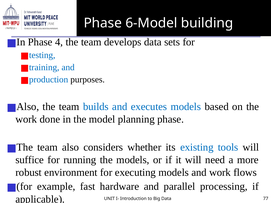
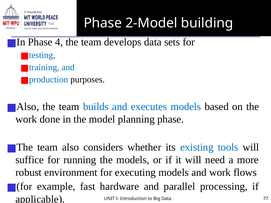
6-Model: 6-Model -> 2-Model (151, 23)
